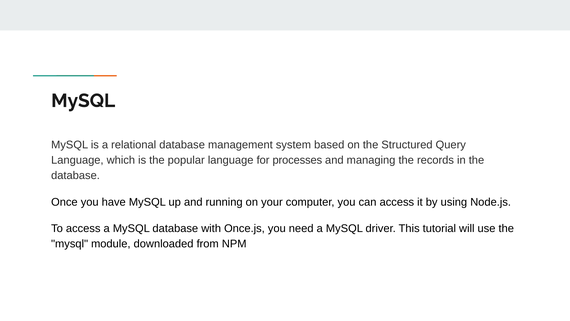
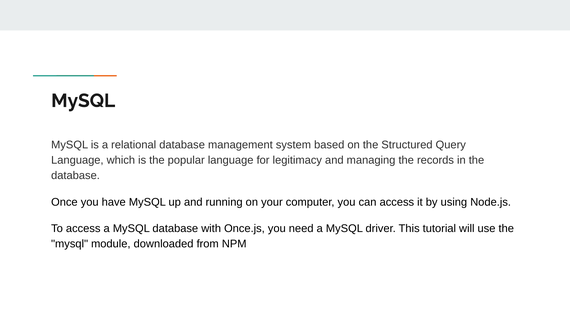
processes: processes -> legitimacy (297, 160)
